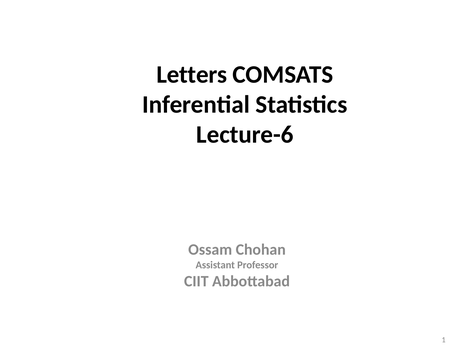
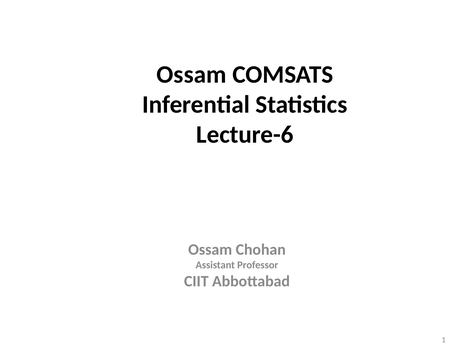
Letters: Letters -> Ossam (192, 74)
